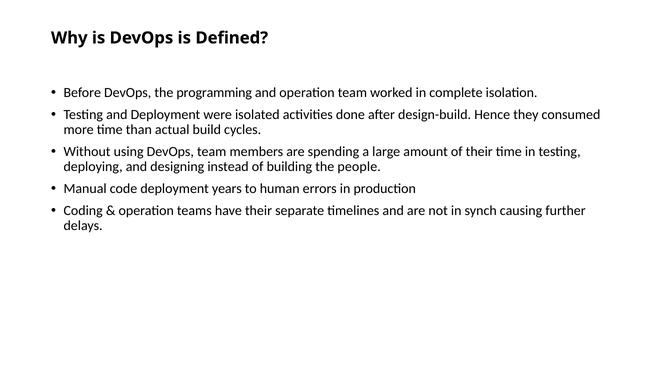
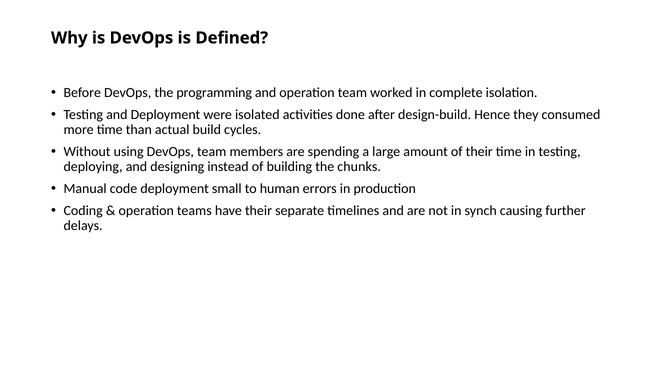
people: people -> chunks (359, 167)
years: years -> small (227, 189)
